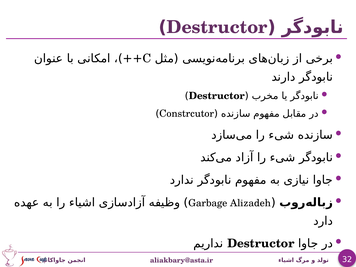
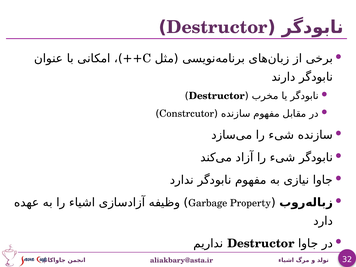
Alizadeh: Alizadeh -> Property (250, 203)
